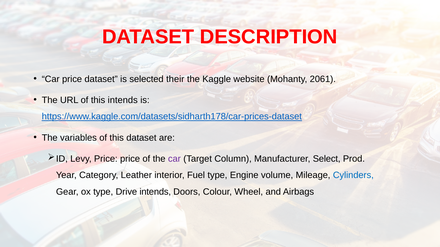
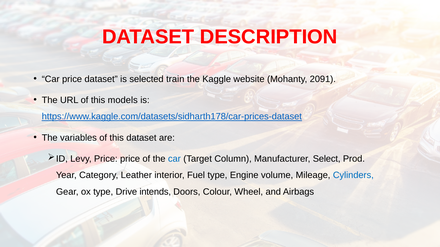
their: their -> train (175, 79)
2061: 2061 -> 2091 (323, 79)
this intends: intends -> models (123, 100)
car colour: purple -> blue (174, 159)
